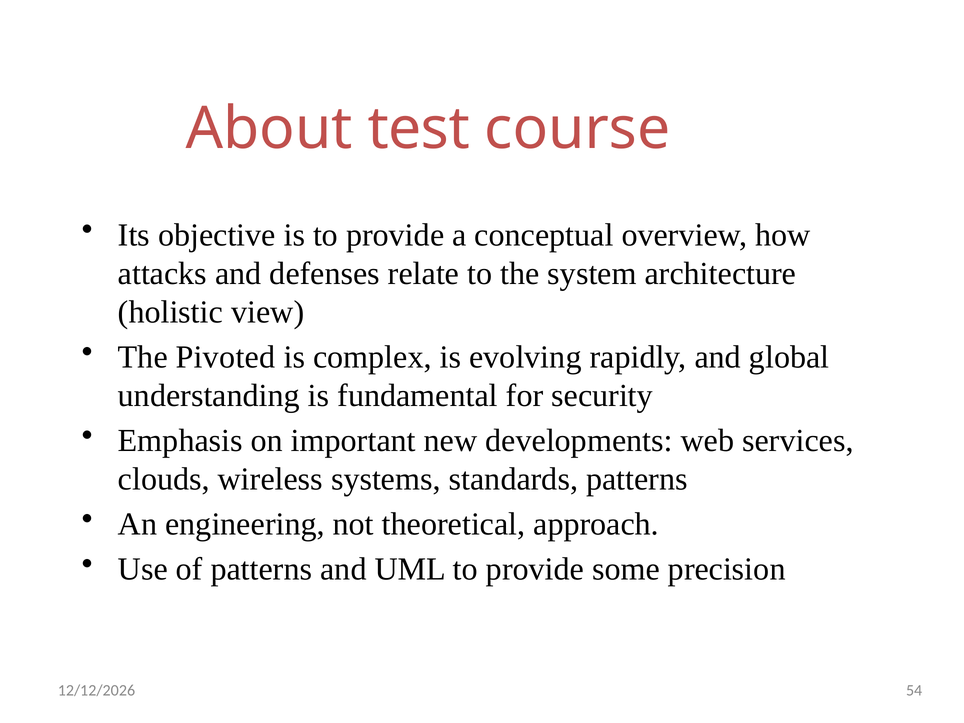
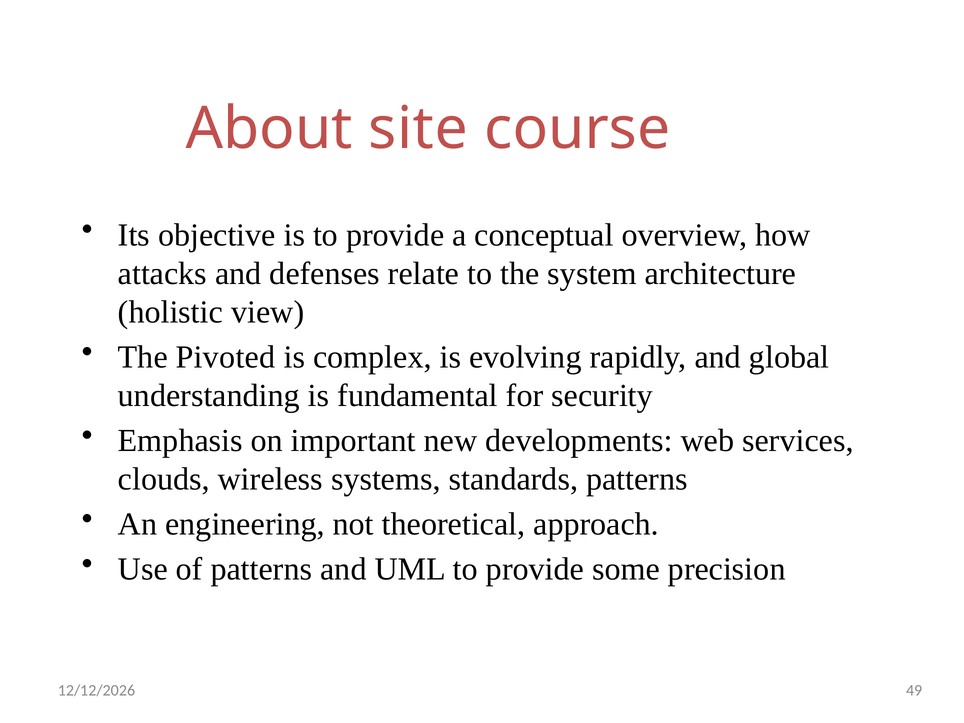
test: test -> site (418, 129)
54: 54 -> 49 (914, 690)
